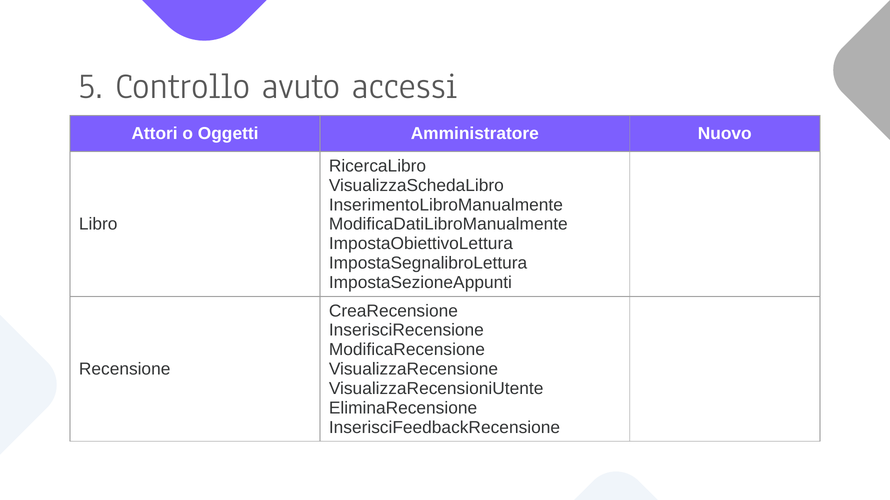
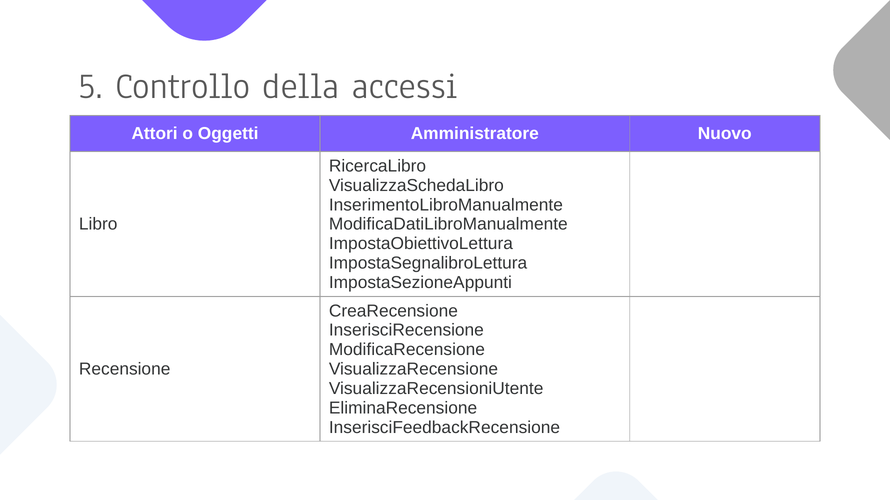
avuto: avuto -> della (301, 86)
